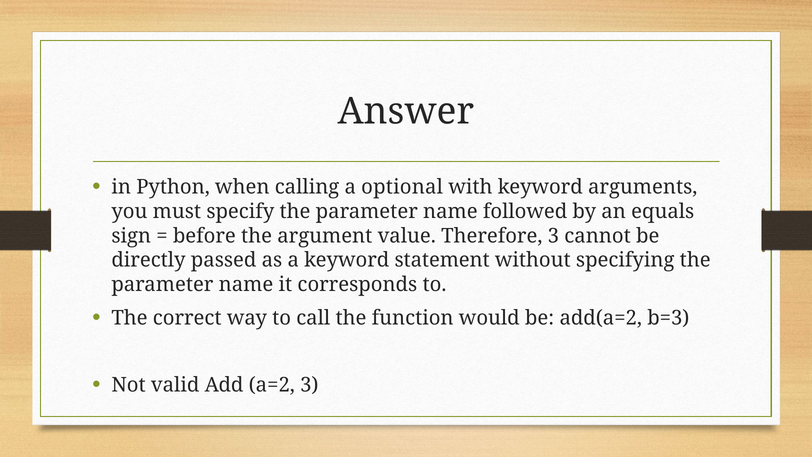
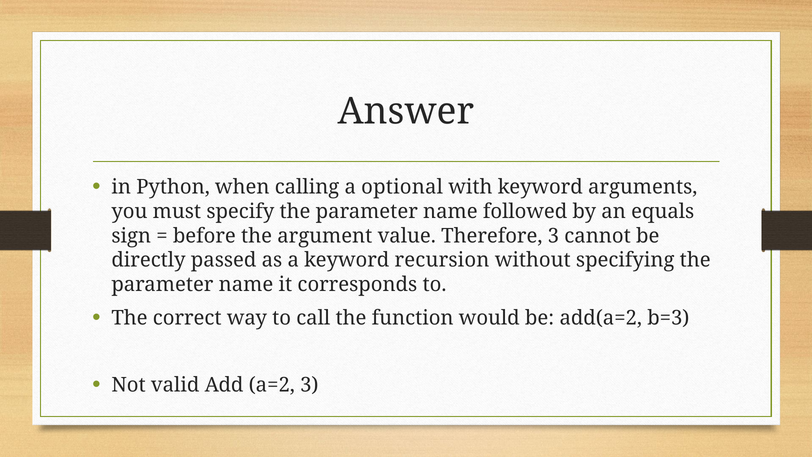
statement: statement -> recursion (442, 260)
